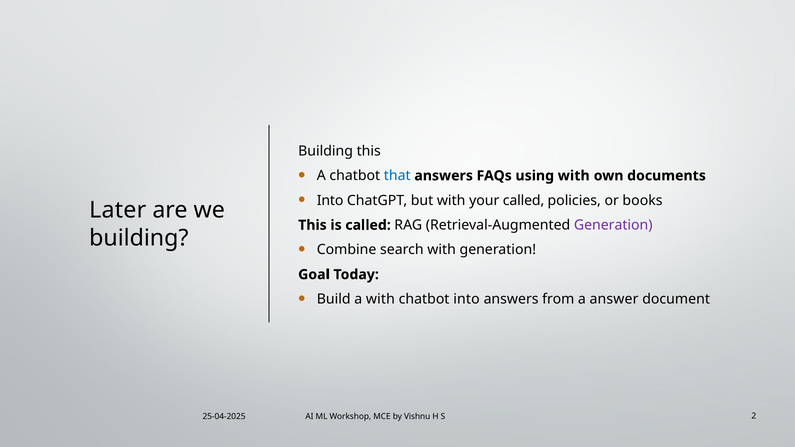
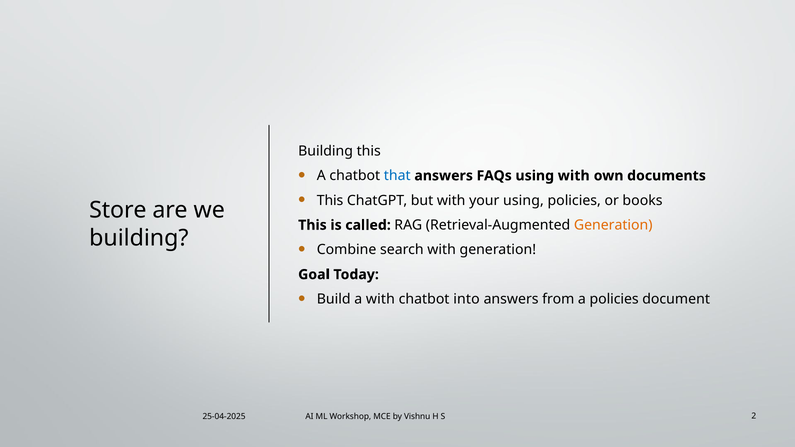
Into: Into -> This (330, 200)
your called: called -> using (523, 200)
Later: Later -> Store (118, 210)
Generation colour: purple -> orange (613, 225)
a answer: answer -> policies (614, 299)
